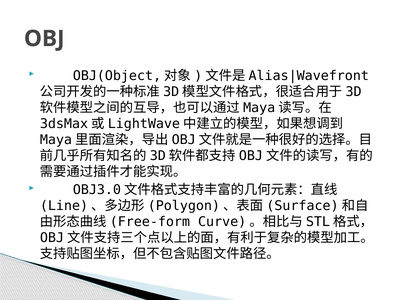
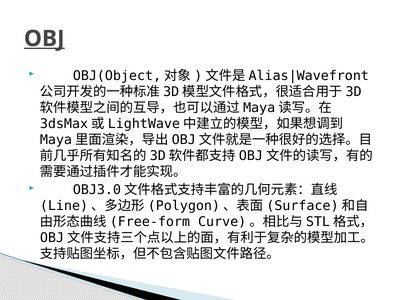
OBJ underline: none -> present (44, 39)
